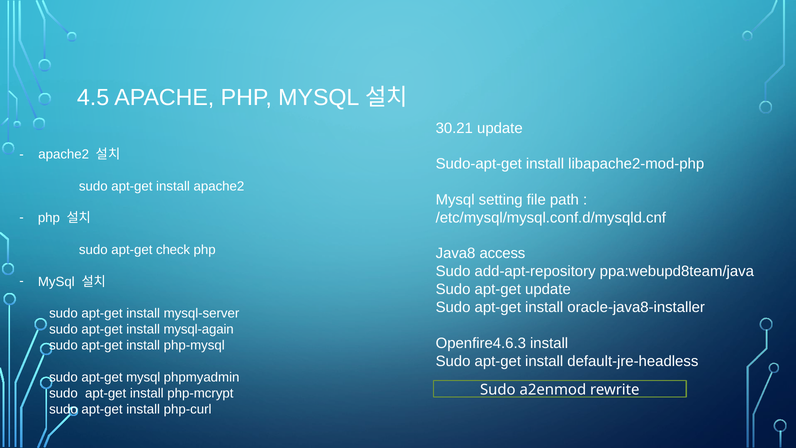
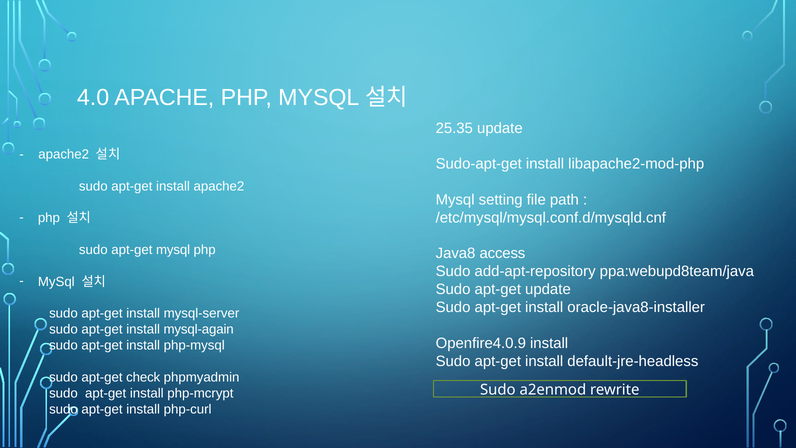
4.5: 4.5 -> 4.0 (93, 97)
30.21: 30.21 -> 25.35 (454, 128)
apt-get check: check -> mysql (173, 250)
Openfire4.6.3: Openfire4.6.3 -> Openfire4.0.9 (481, 343)
apt-get mysql: mysql -> check (143, 377)
